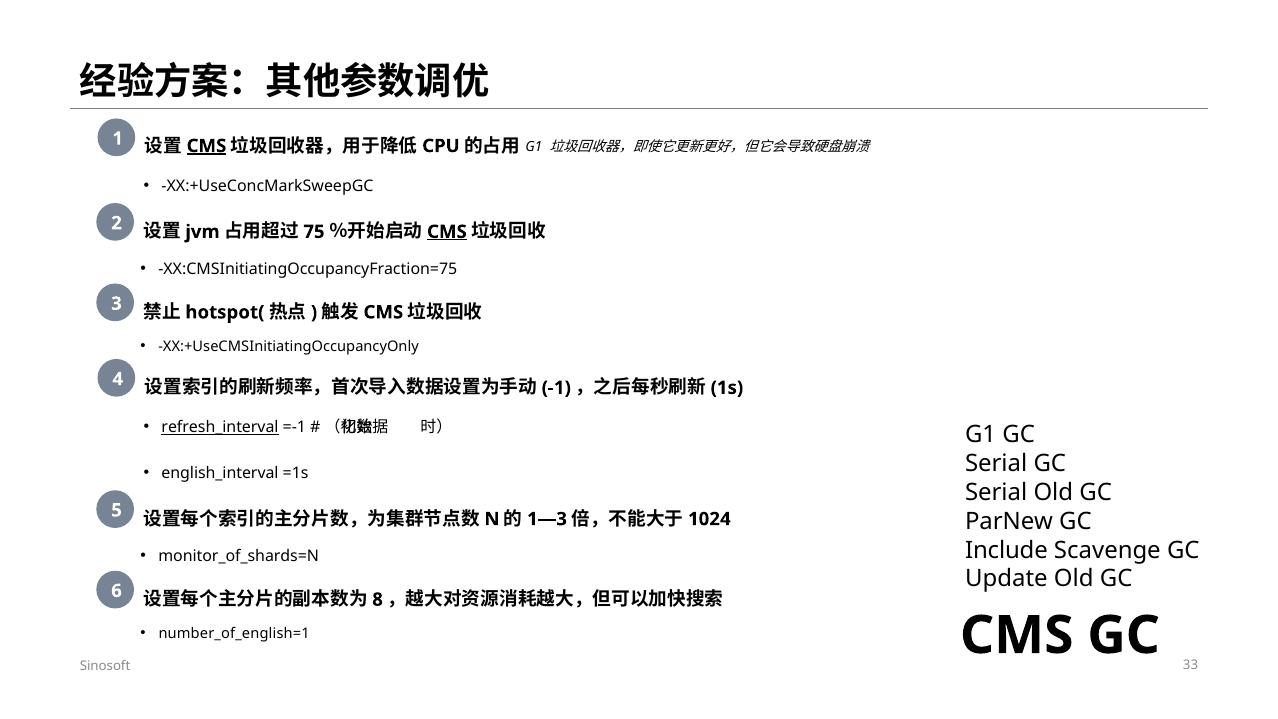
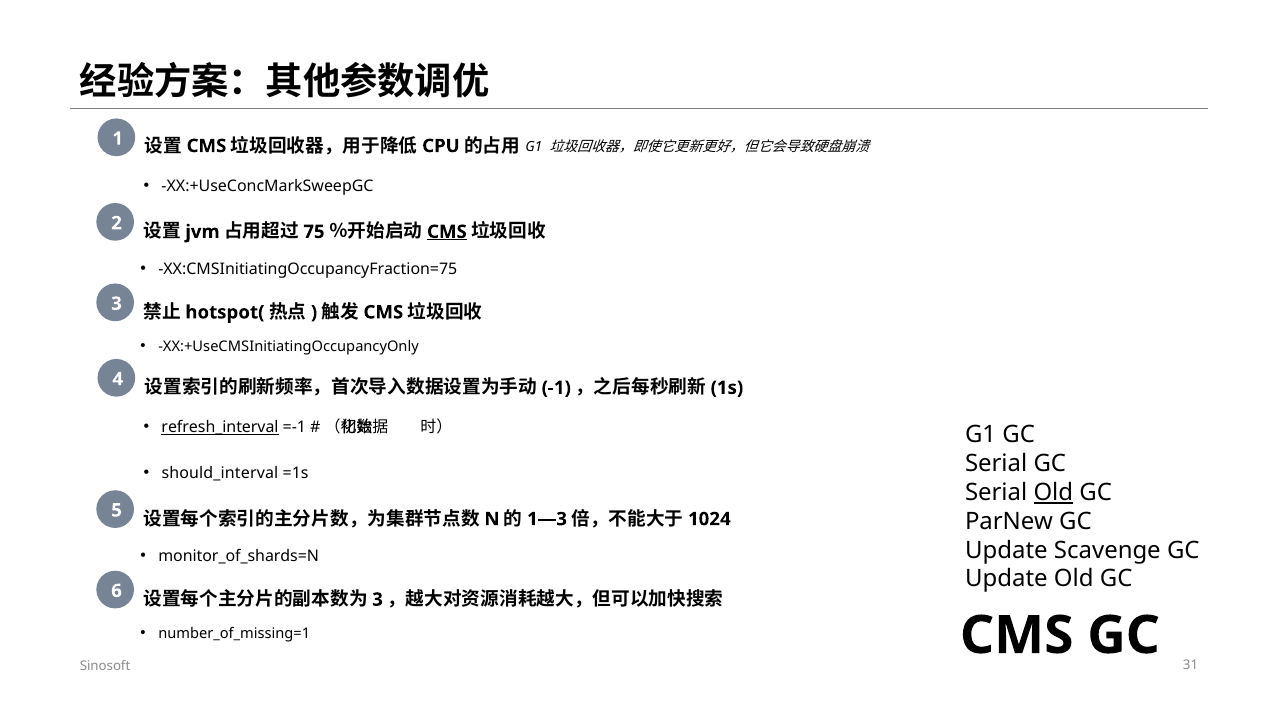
CMS underline: present -> none (206, 146)
english_interval: english_interval -> should_interval (220, 473)
Old underline: none -> present (1053, 493)
Include: Include -> Update (1006, 550)
8: 8 -> 3 (378, 599)
number_of_english=1: number_of_english=1 -> number_of_missing=1 (234, 634)
33: 33 -> 31 (1191, 665)
